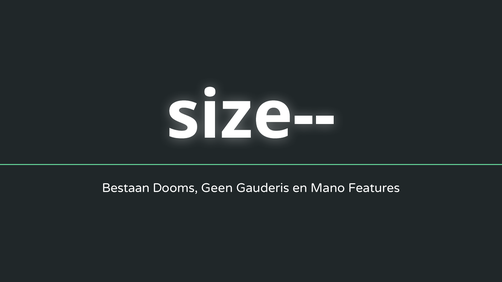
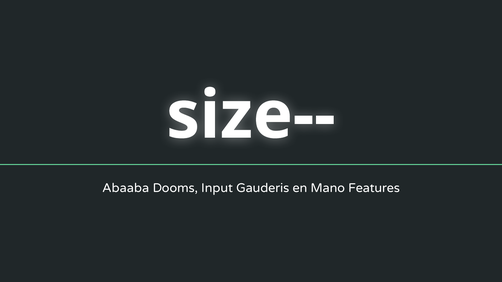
Bestaan: Bestaan -> Abaaba (126, 188)
Geen: Geen -> Input (217, 188)
